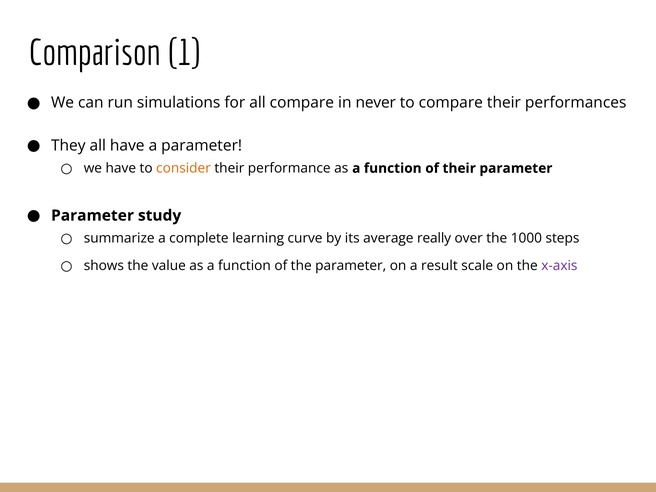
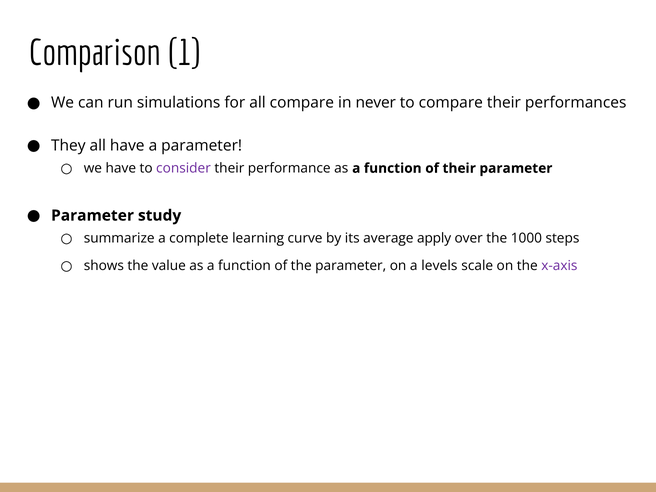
consider colour: orange -> purple (183, 168)
really: really -> apply (434, 238)
result: result -> levels (439, 266)
